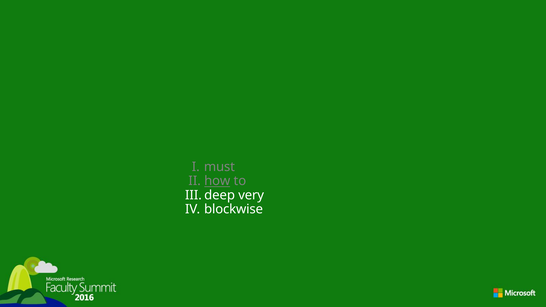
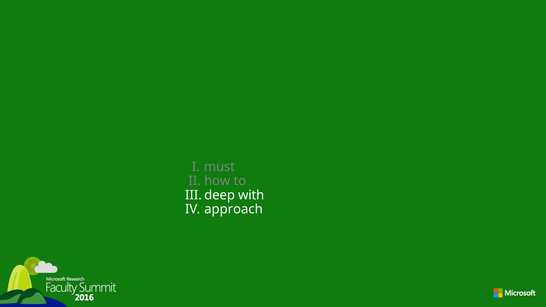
how underline: present -> none (217, 181)
very: very -> with (251, 195)
blockwise: blockwise -> approach (233, 209)
